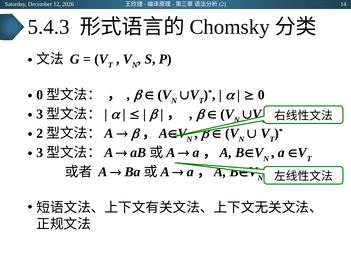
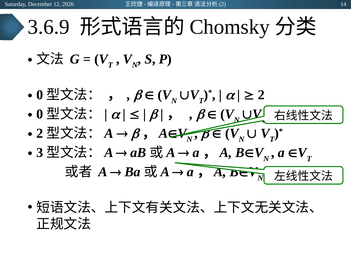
5.4.3: 5.4.3 -> 3.6.9 (49, 27)
0: 0 -> 2 (261, 95)
3: 3 -> 0 (40, 114)
